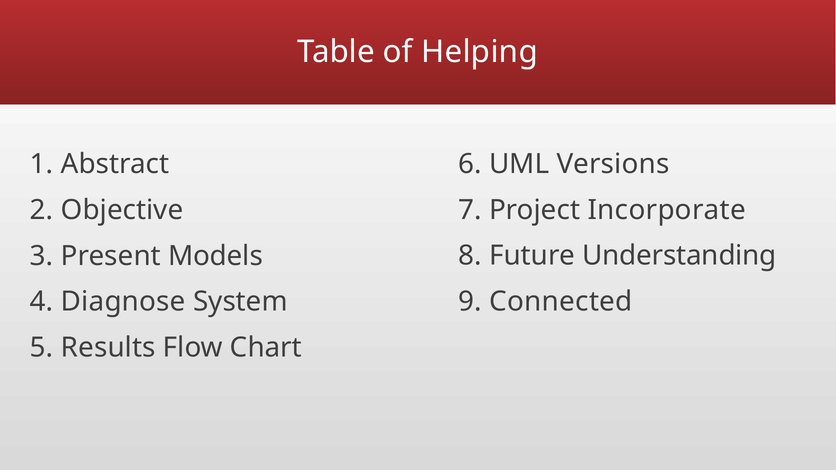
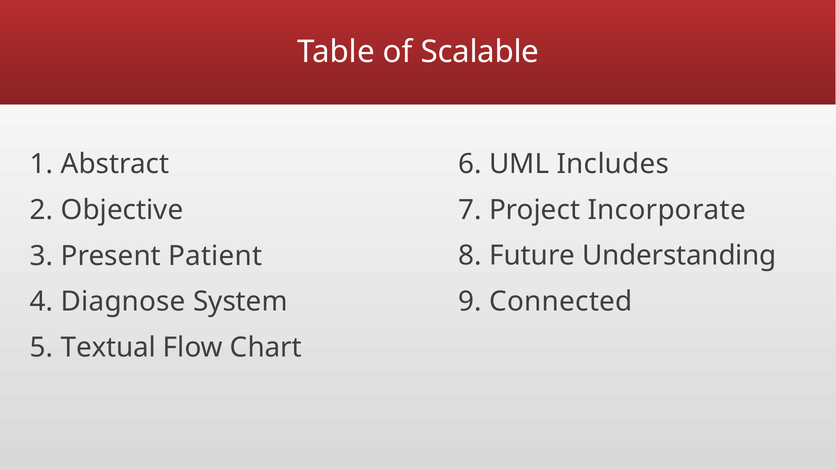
Helping: Helping -> Scalable (480, 52)
Versions: Versions -> Includes (613, 164)
Models: Models -> Patient (215, 256)
Results: Results -> Textual (108, 348)
